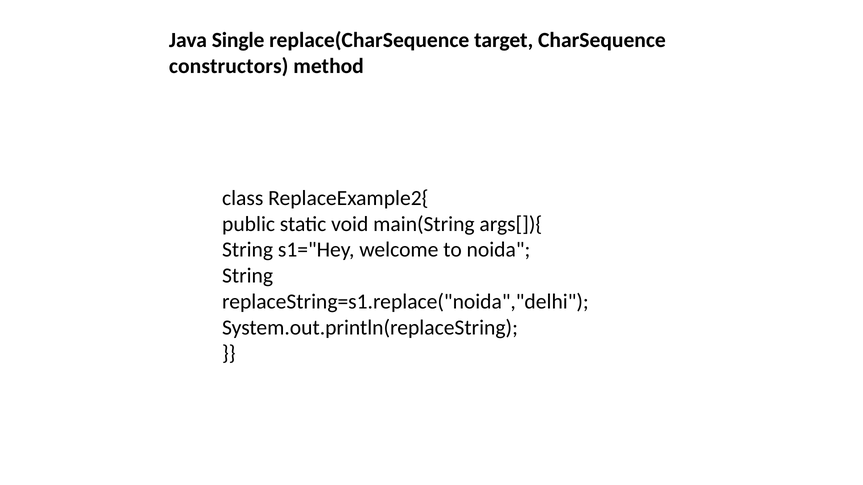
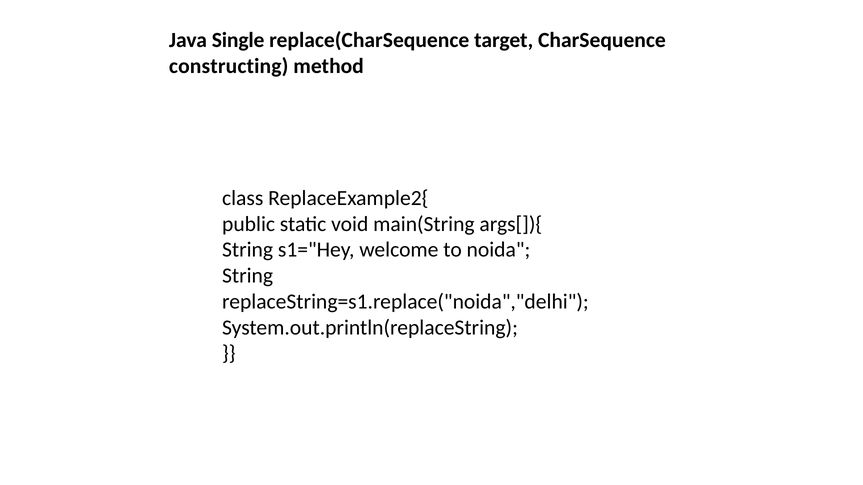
constructors: constructors -> constructing (229, 66)
